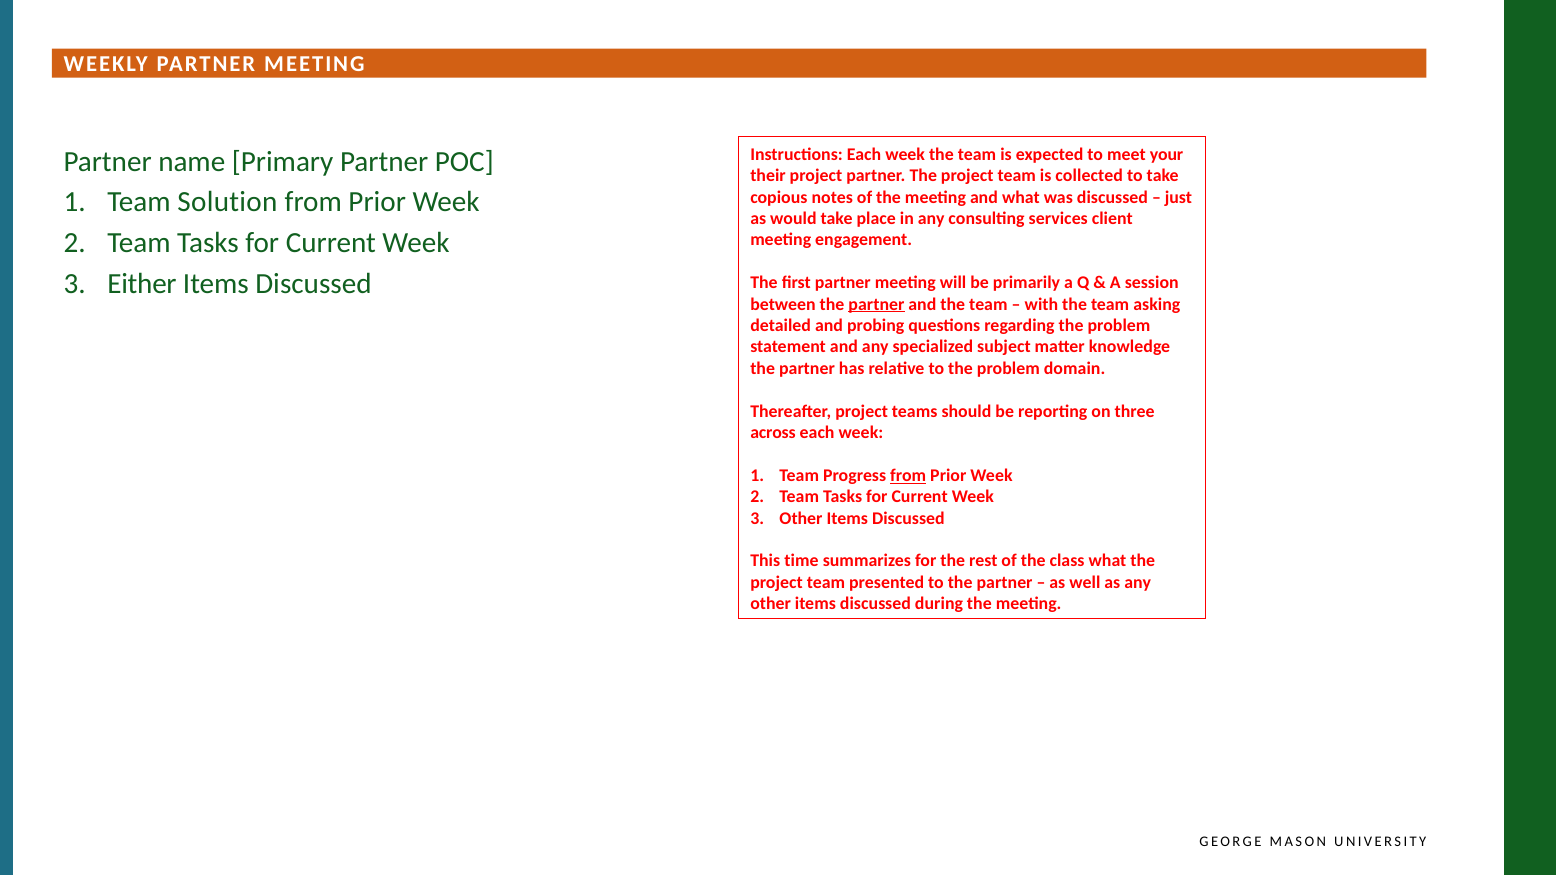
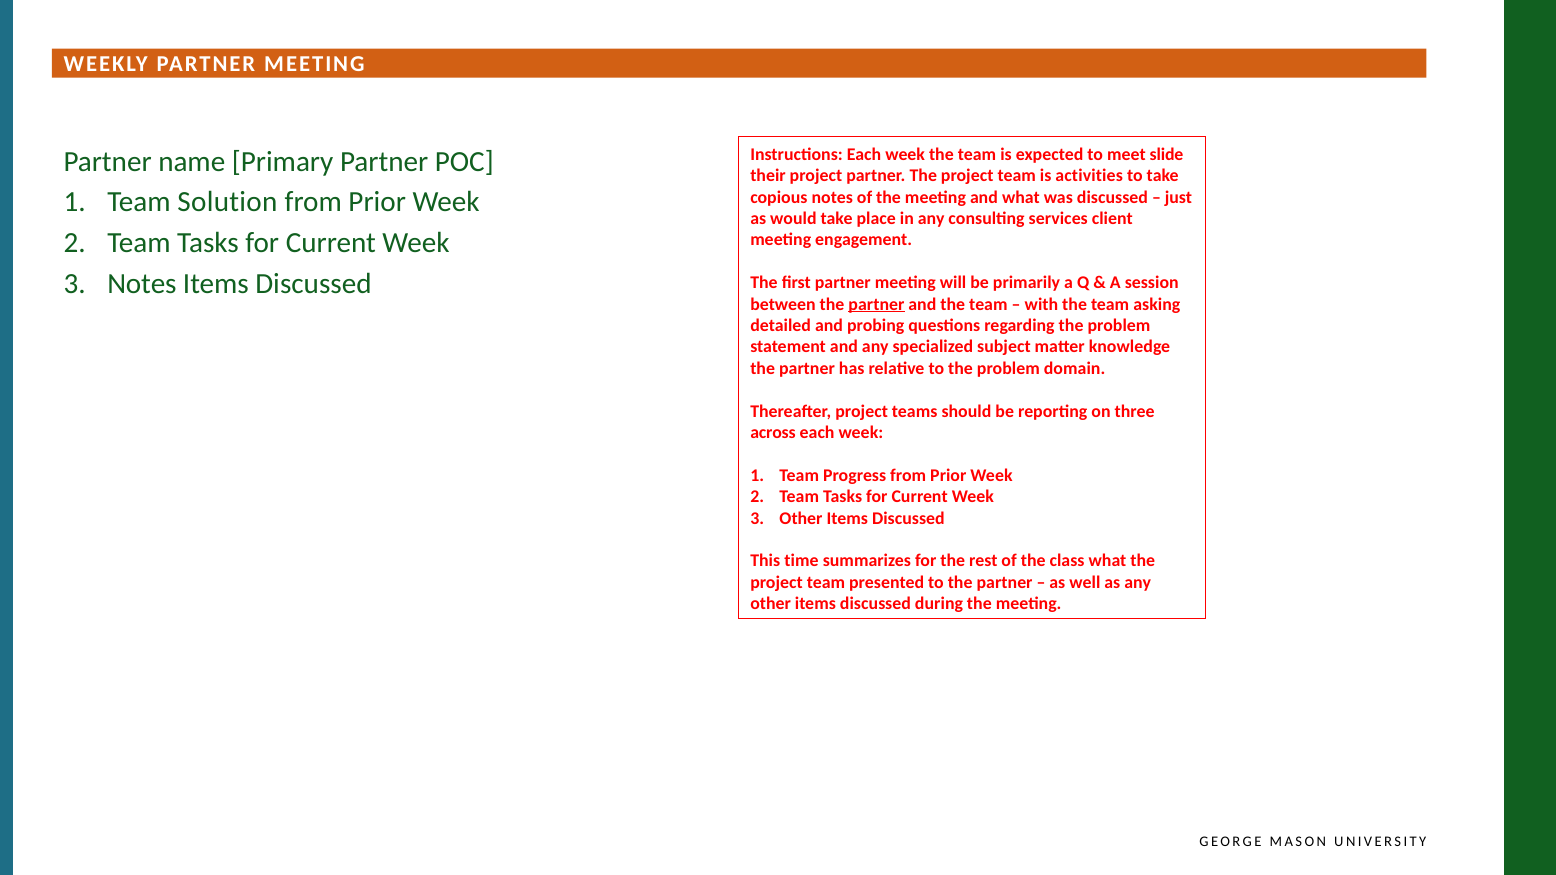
your: your -> slide (1167, 154)
collected: collected -> activities (1089, 176)
Either: Either -> Notes (142, 284)
from underline: present -> none (908, 476)
